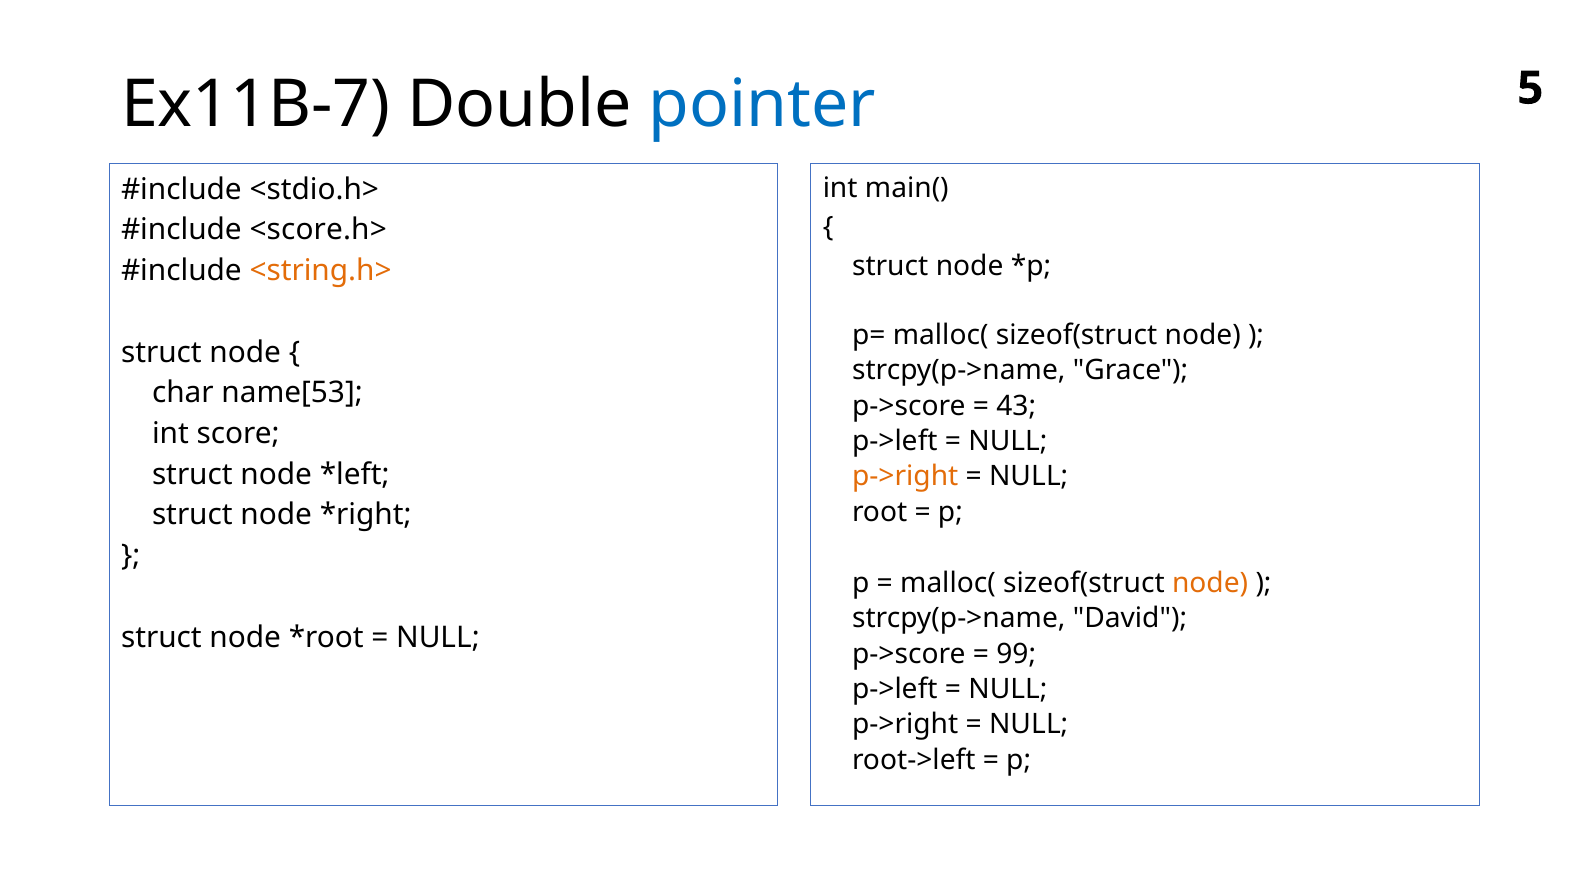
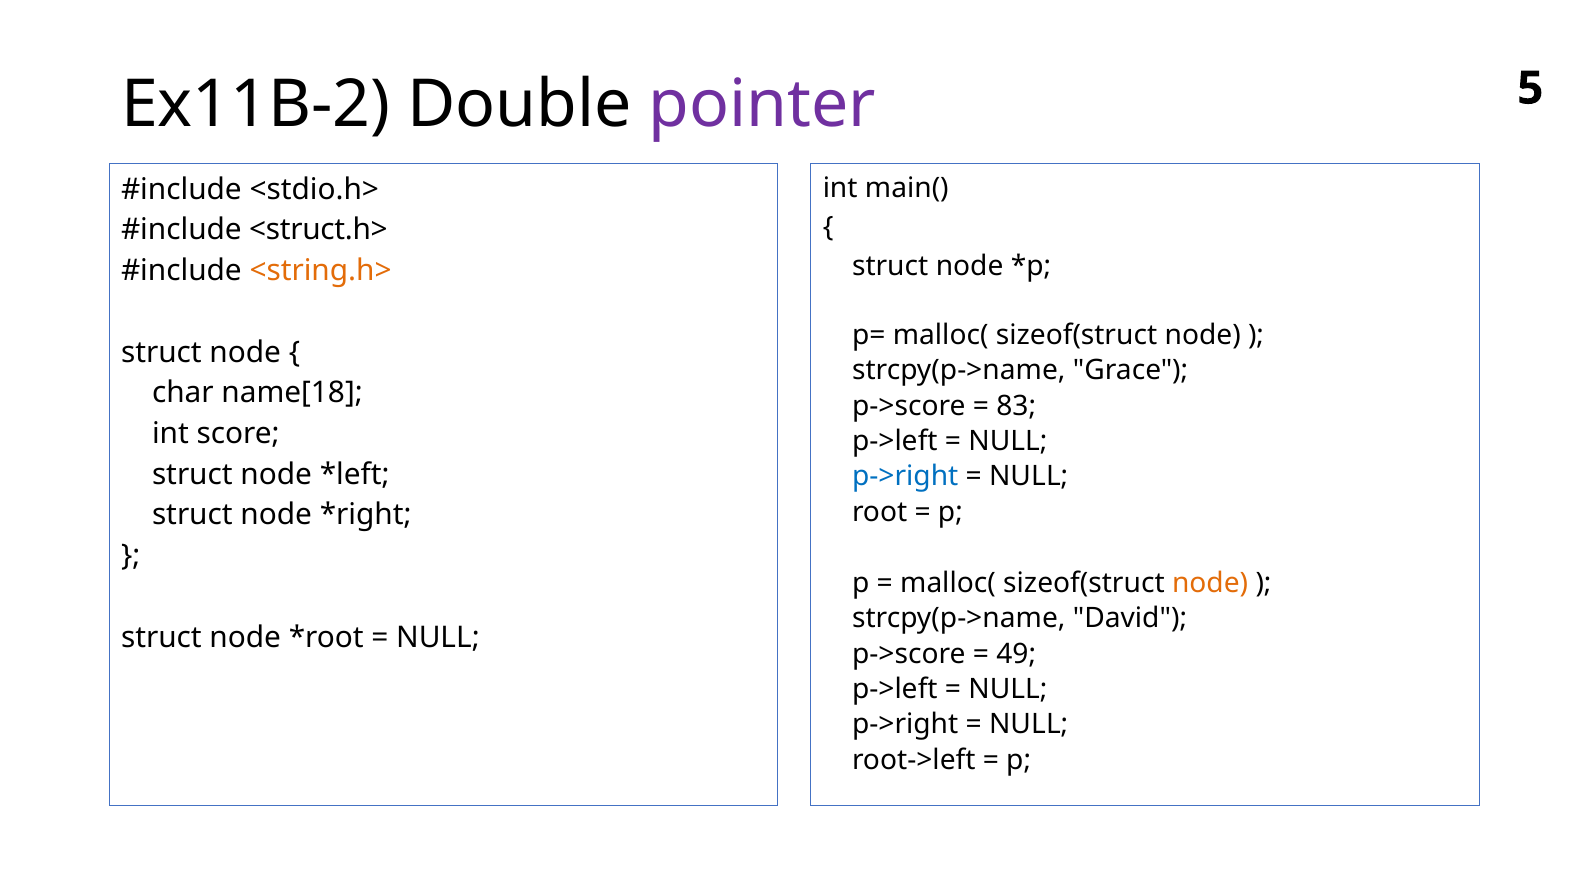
Ex11B-7: Ex11B-7 -> Ex11B-2 (256, 105)
pointer colour: blue -> purple (762, 105)
<score.h>: <score.h> -> <struct.h> (318, 230)
name[53: name[53 -> name[18 (292, 393)
43: 43 -> 83 (1016, 406)
p->right colour: orange -> blue (905, 477)
99: 99 -> 49 (1016, 654)
